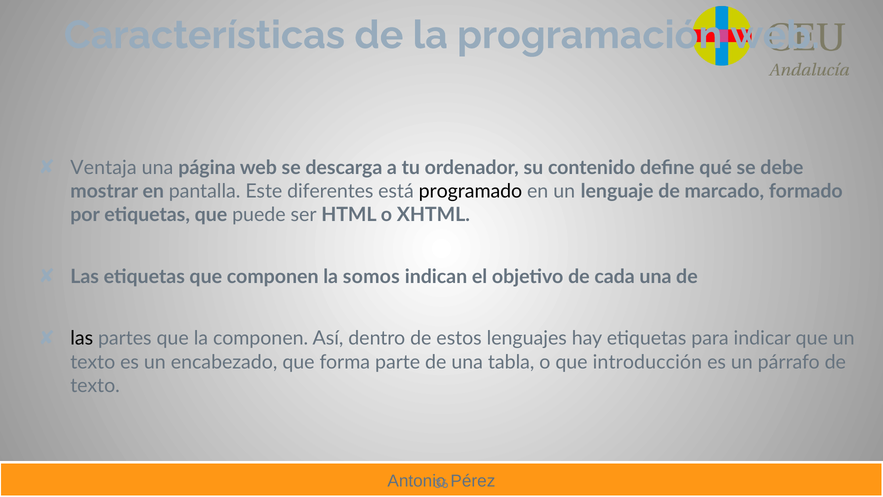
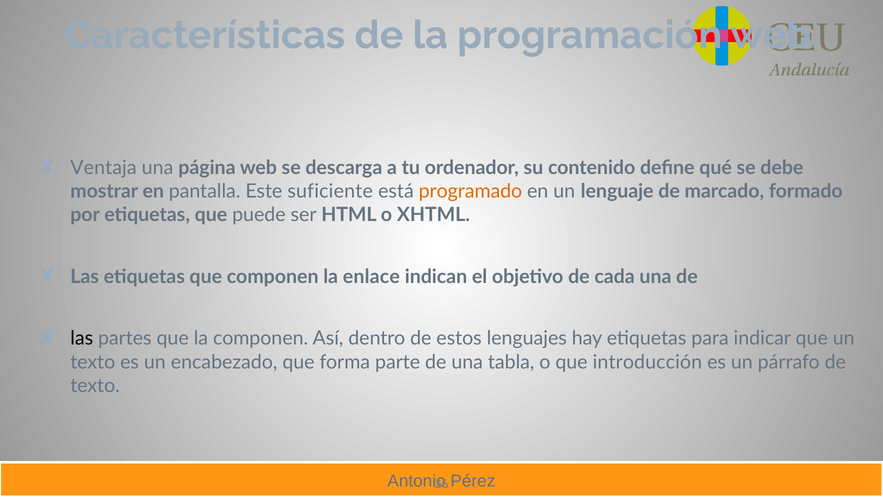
diferentes: diferentes -> suficiente (330, 191)
programado colour: black -> orange (470, 191)
somos: somos -> enlace (371, 276)
